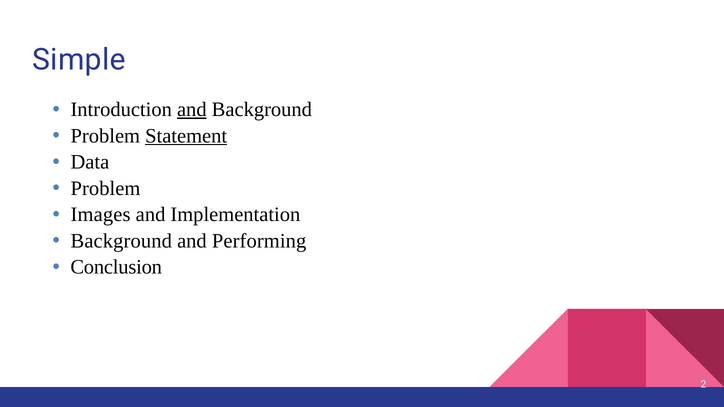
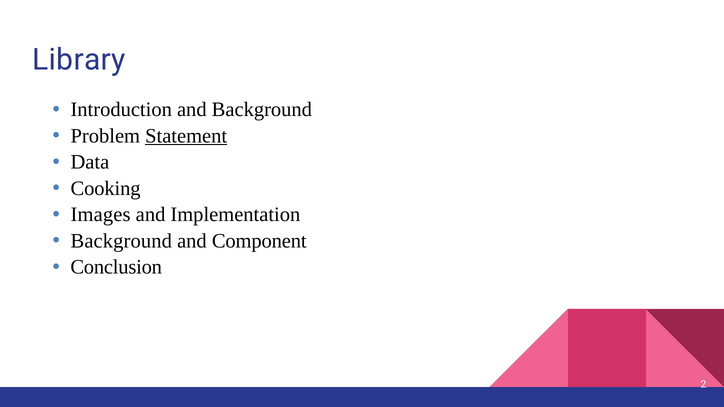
Simple: Simple -> Library (79, 60)
and underline: present -> none (192, 110)
Problem: Problem -> Cooking (106, 188)
Performing: Performing -> Component (259, 241)
